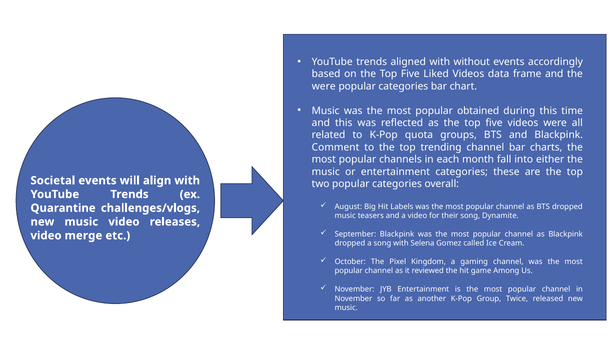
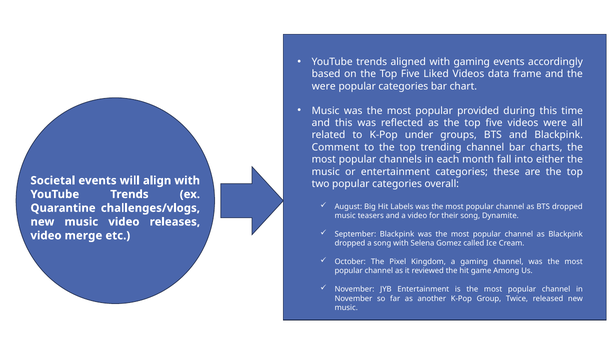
with without: without -> gaming (472, 62)
obtained: obtained -> provided (478, 111)
quota: quota -> under (419, 135)
